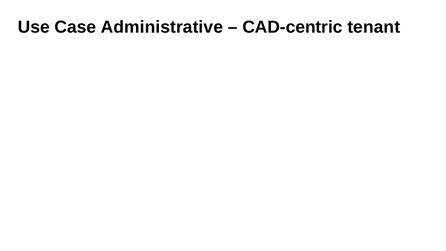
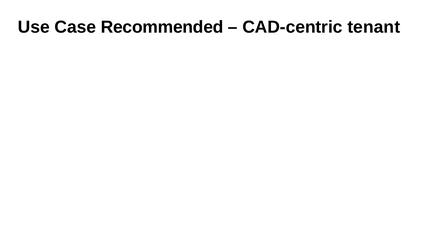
Administrative: Administrative -> Recommended (162, 27)
